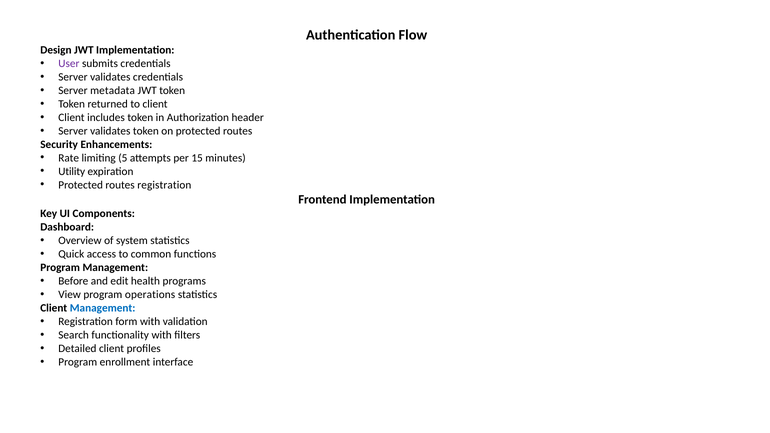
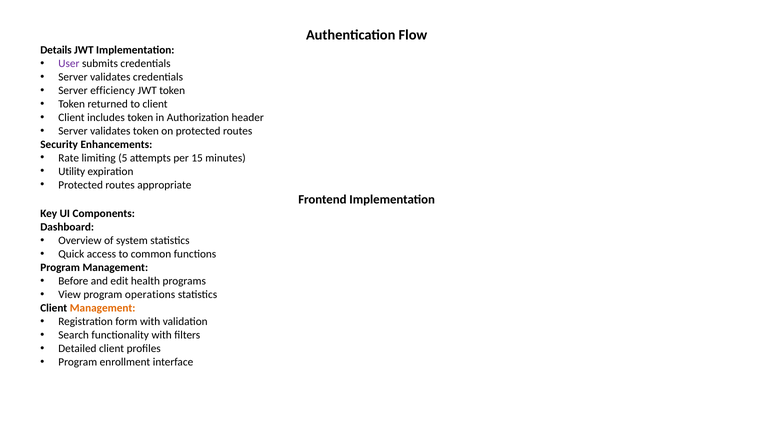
Design: Design -> Details (56, 50)
metadata: metadata -> efficiency (113, 90)
routes registration: registration -> appropriate (164, 185)
Management colour: blue -> orange (103, 308)
